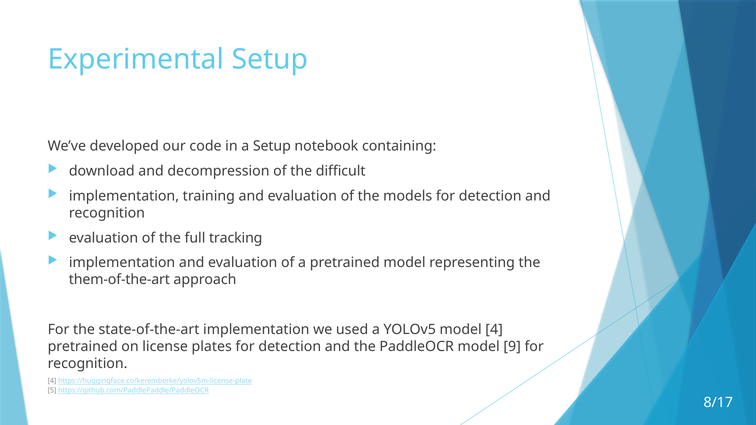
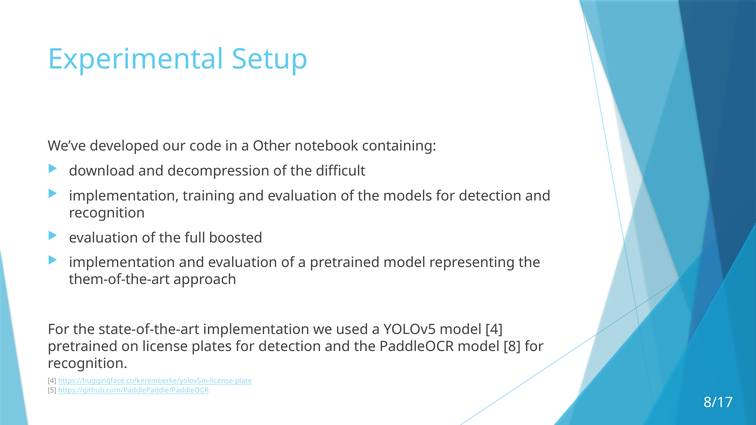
a Setup: Setup -> Other (272, 146)
tracking: tracking -> boosted (236, 238)
9: 9 -> 8 (512, 347)
